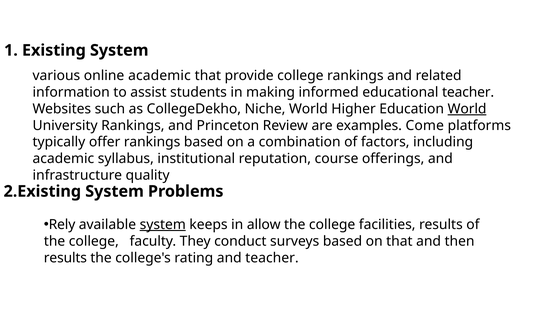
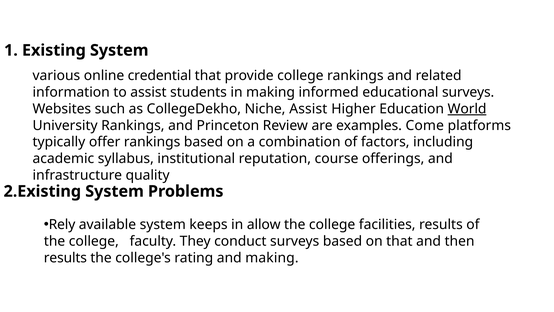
online academic: academic -> credential (160, 75)
educational teacher: teacher -> surveys (468, 92)
Niche World: World -> Assist (308, 109)
system underline: present -> none (163, 224)
and teacher: teacher -> making (272, 258)
